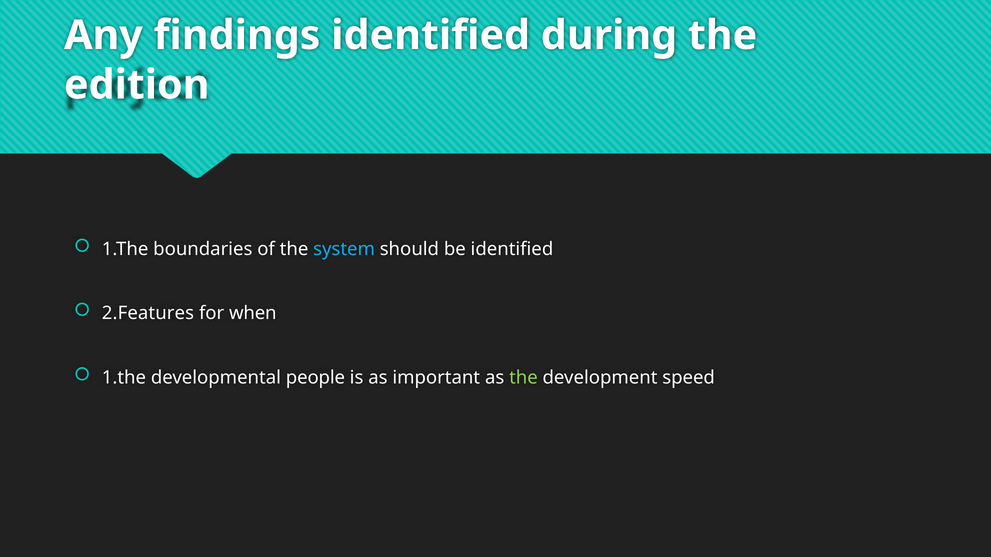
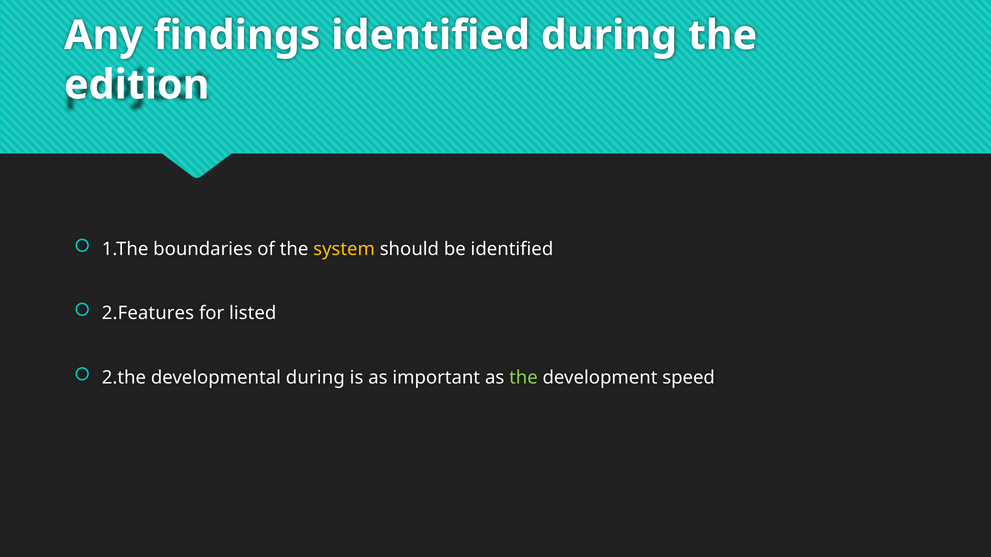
system colour: light blue -> yellow (344, 249)
when: when -> listed (253, 314)
1.the: 1.the -> 2.the (124, 378)
developmental people: people -> during (315, 378)
